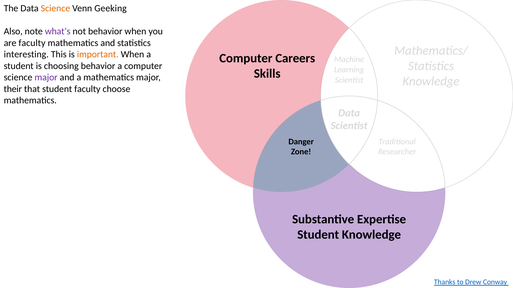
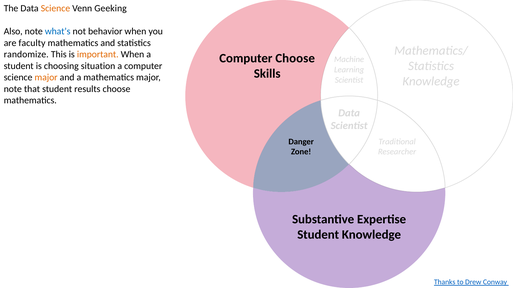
what’s colour: purple -> blue (58, 31)
interesting: interesting -> randomize (26, 54)
Computer Careers: Careers -> Choose (295, 58)
choosing behavior: behavior -> situation (98, 66)
major colour: purple -> orange (46, 78)
their: their -> note (13, 89)
student faculty: faculty -> results (87, 89)
